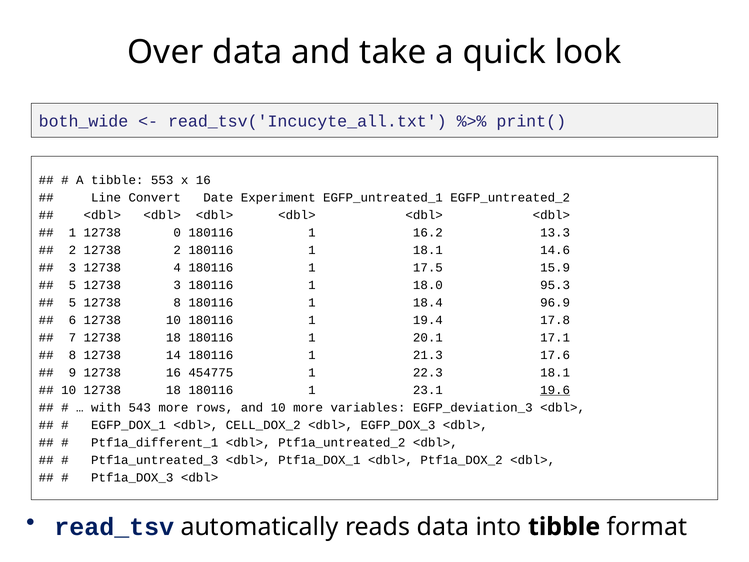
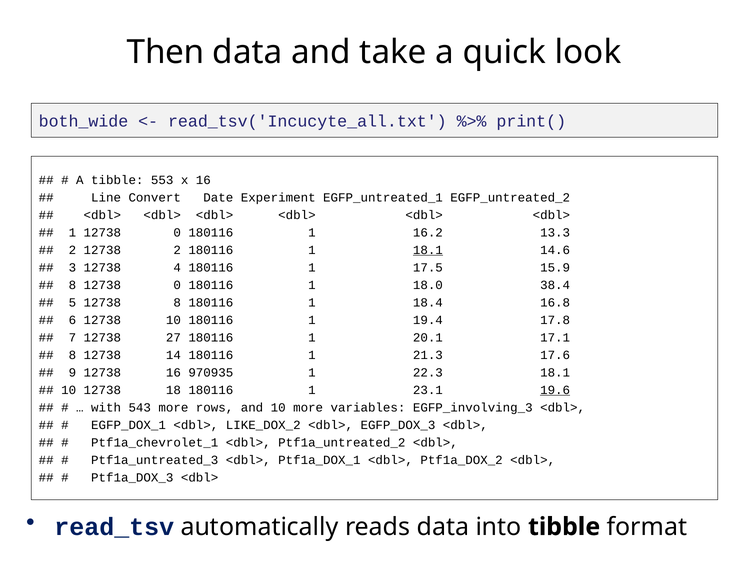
Over: Over -> Then (166, 52)
18.1 underline: none -> present (428, 250)
5: 5 -> 8 (72, 285)
3: 3 -> 0 (177, 285)
95.3: 95.3 -> 38.4 (555, 285)
96.9: 96.9 -> 16.8 (555, 302)
7 12738 18: 18 -> 27 (173, 337)
454775: 454775 -> 970935 (211, 372)
EGFP_deviation_3: EGFP_deviation_3 -> EGFP_involving_3 (473, 407)
CELL_DOX_2: CELL_DOX_2 -> LIKE_DOX_2 (263, 425)
Ptf1a_different_1: Ptf1a_different_1 -> Ptf1a_chevrolet_1 (155, 442)
